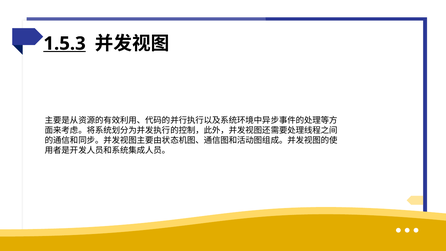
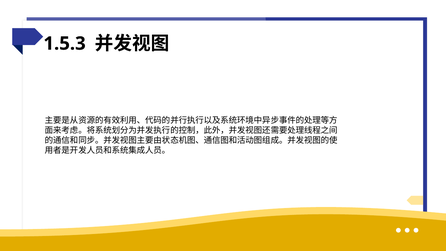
1.5.3 underline: present -> none (65, 44)
